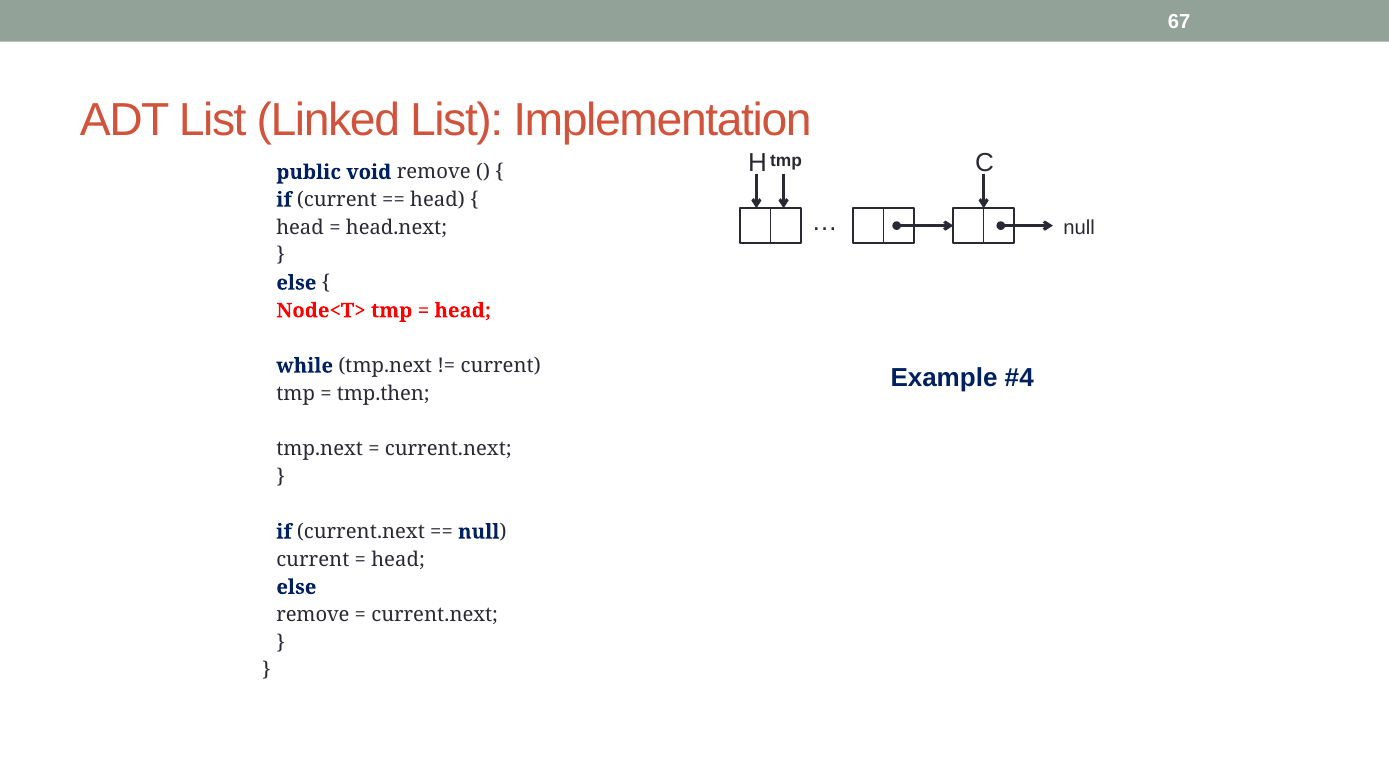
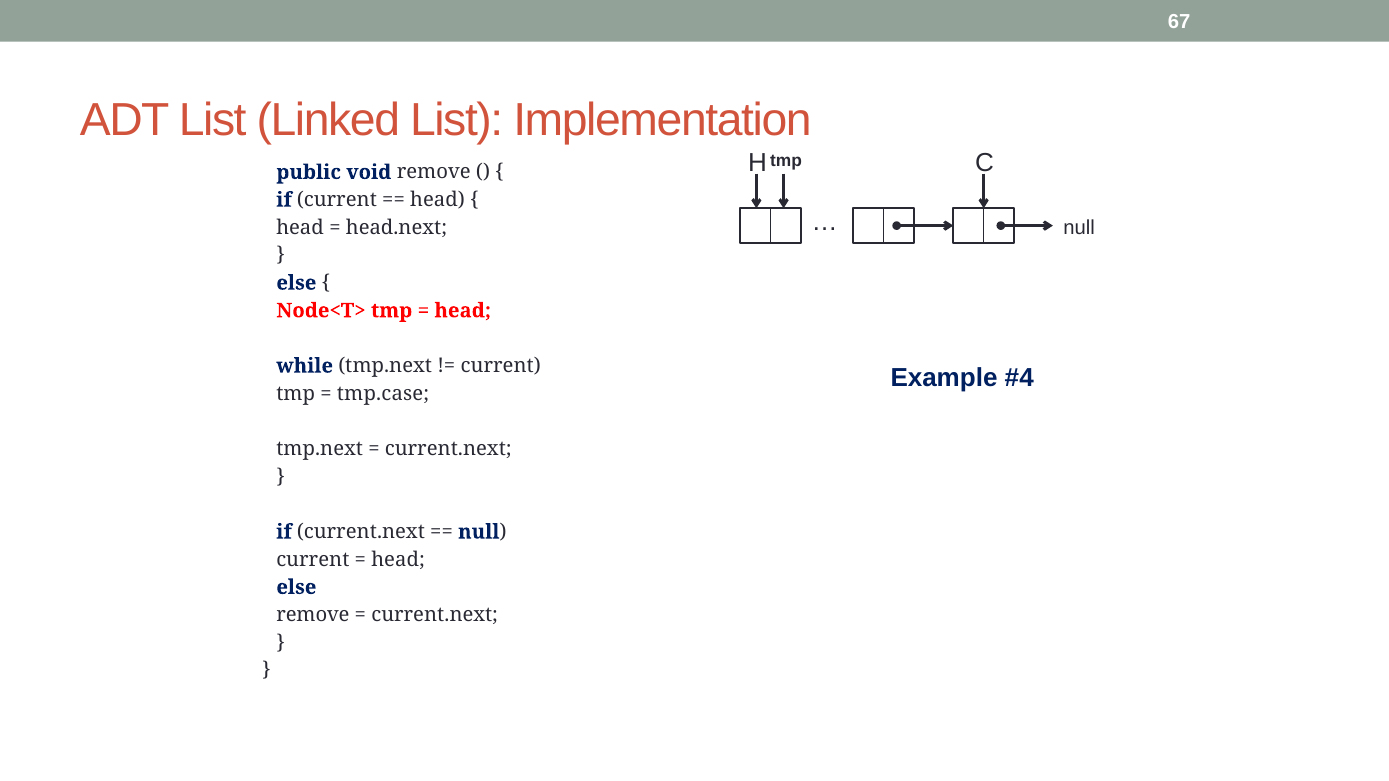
tmp.then: tmp.then -> tmp.case (383, 394)
